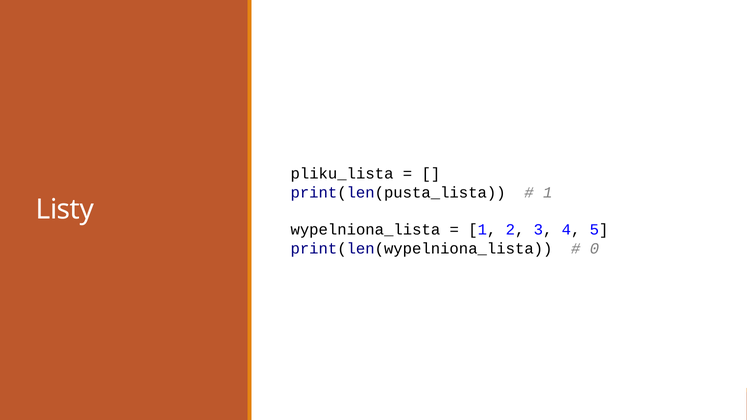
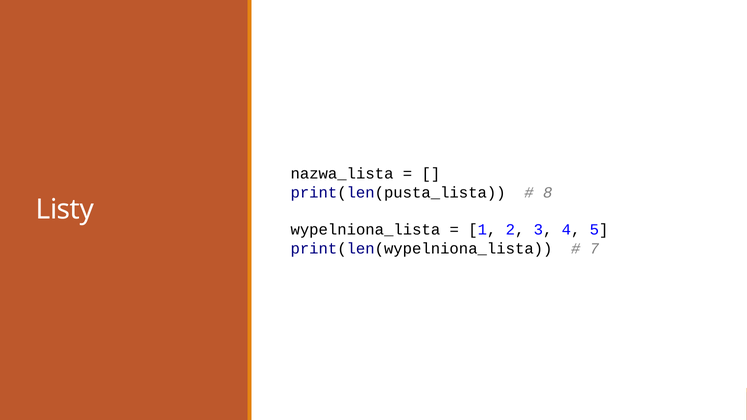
pliku_lista: pliku_lista -> nazwa_lista (342, 174)
1: 1 -> 8 (548, 192)
0: 0 -> 7 (594, 249)
